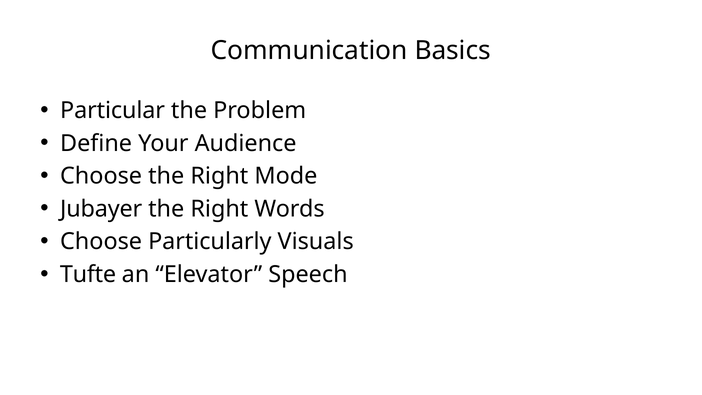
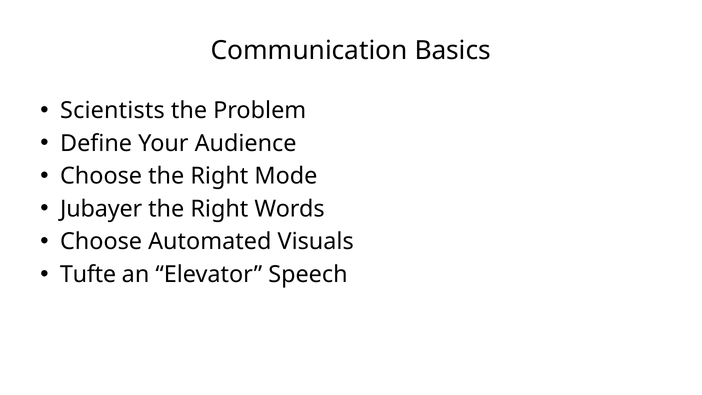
Particular: Particular -> Scientists (112, 110)
Particularly: Particularly -> Automated (210, 242)
